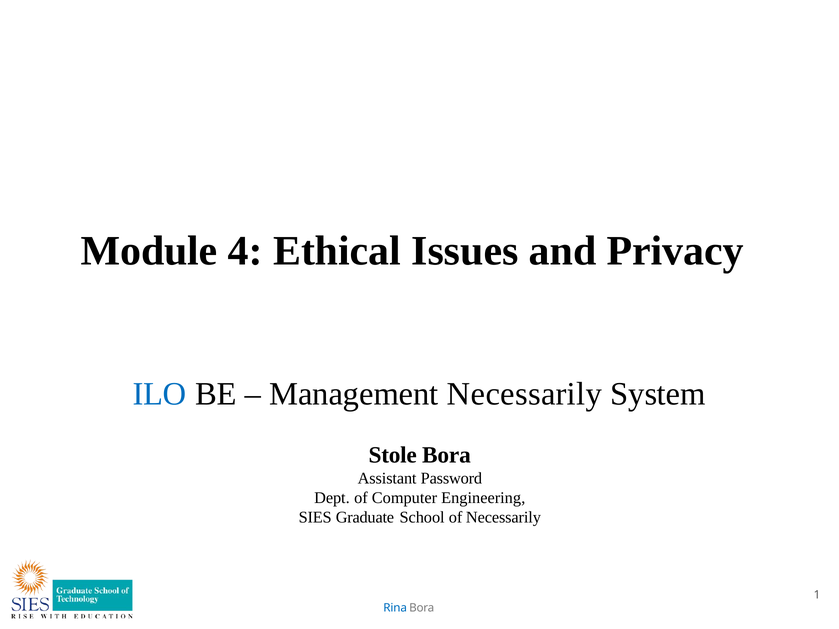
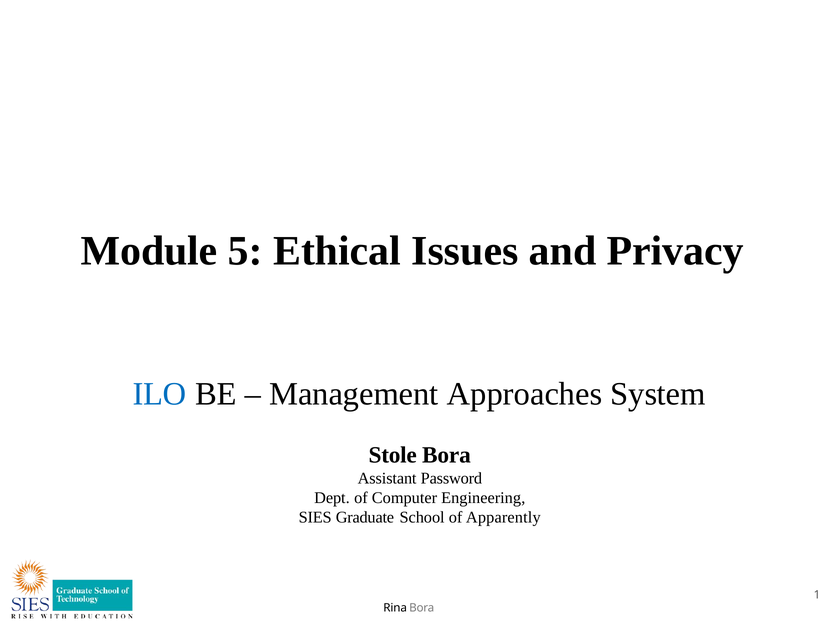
4: 4 -> 5 (245, 251)
Management Necessarily: Necessarily -> Approaches (525, 394)
of Necessarily: Necessarily -> Apparently (503, 518)
Rina colour: blue -> black (395, 608)
